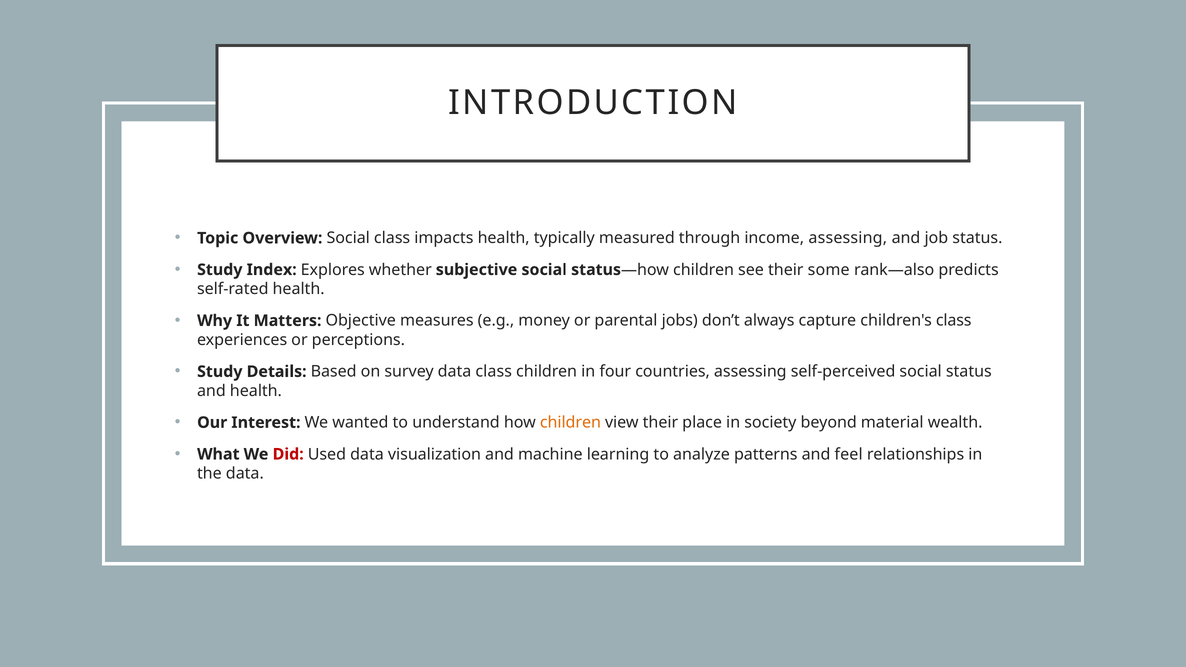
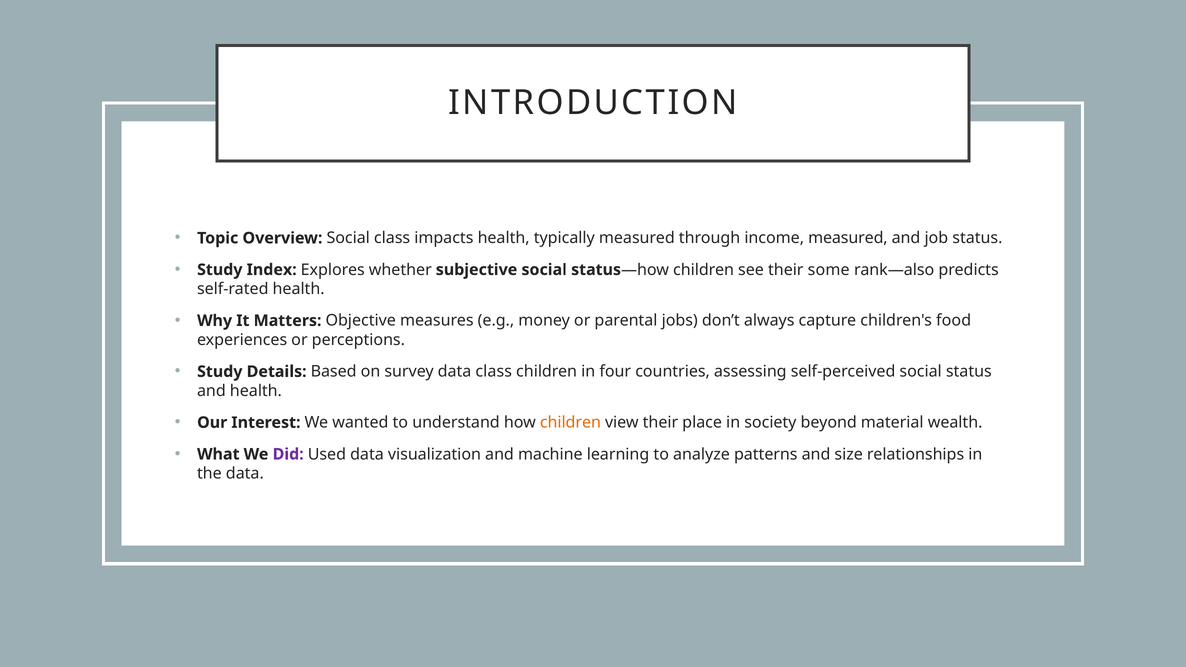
income assessing: assessing -> measured (848, 238)
children's class: class -> food (954, 321)
Did colour: red -> purple (288, 454)
feel: feel -> size (849, 454)
